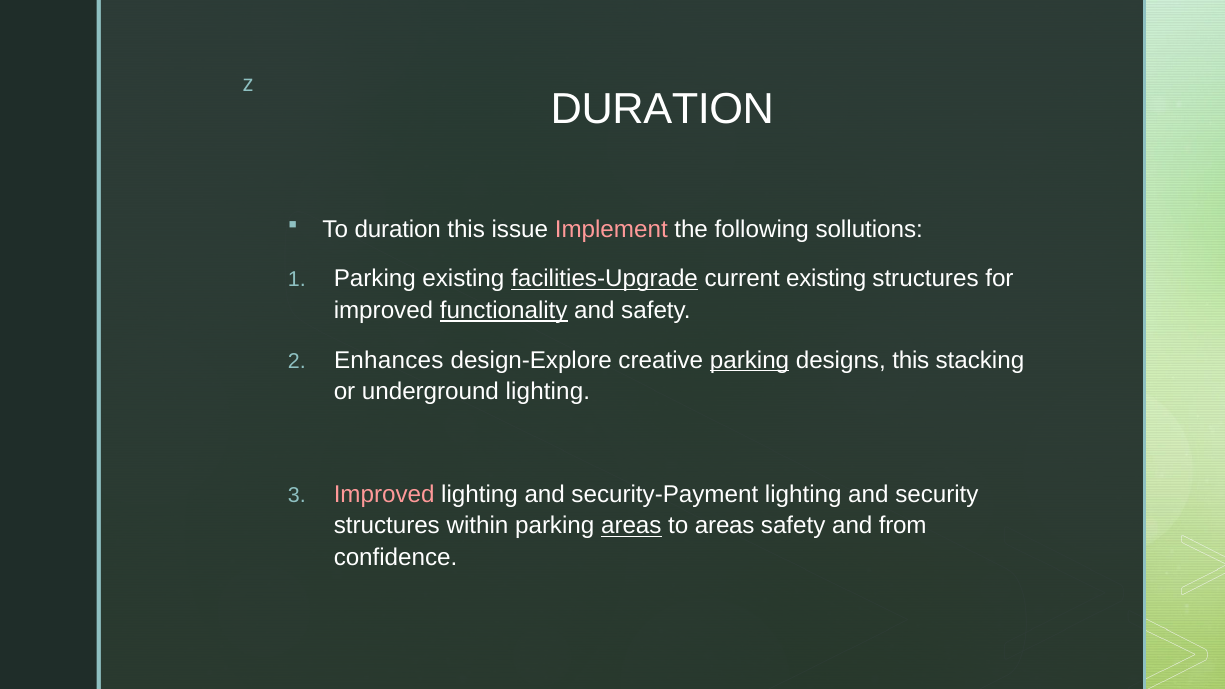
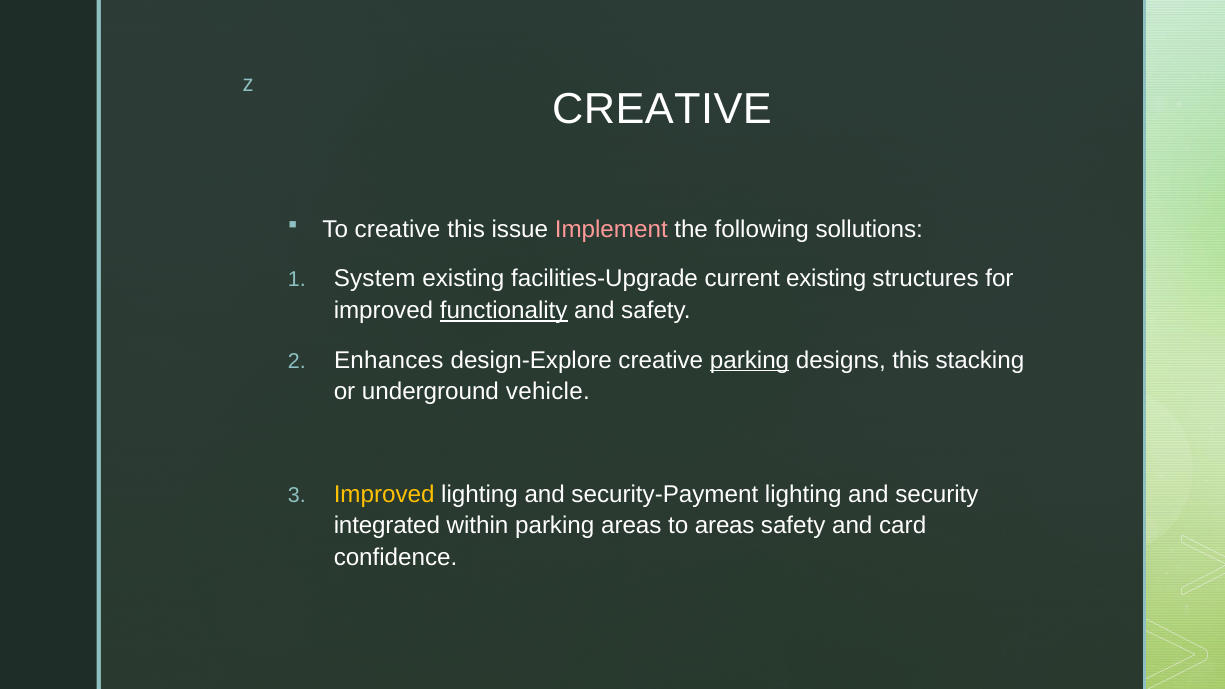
DURATION: DURATION -> CREATIVE (662, 109)
To duration: duration -> creative (398, 229)
Parking: Parking -> System (375, 279)
facilities-Upgrade underline: present -> none (605, 279)
underground lighting: lighting -> vehicle (548, 392)
Improved colour: pink -> yellow (384, 494)
structures: structures -> integrated (387, 526)
areas underline: present -> none (631, 526)
from: from -> card (903, 526)
